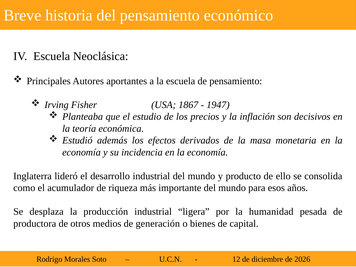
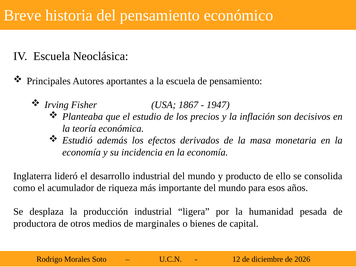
generación: generación -> marginales (158, 224)
